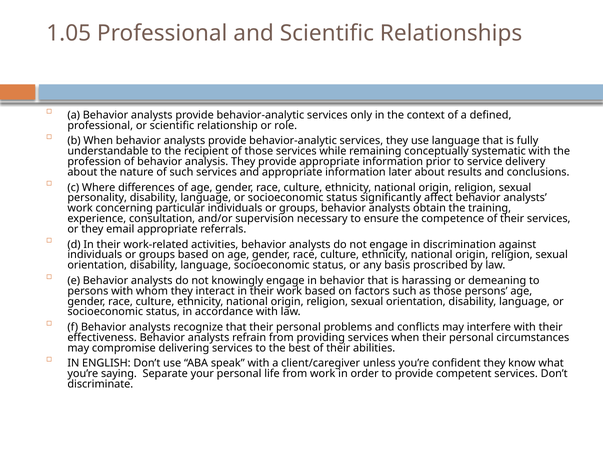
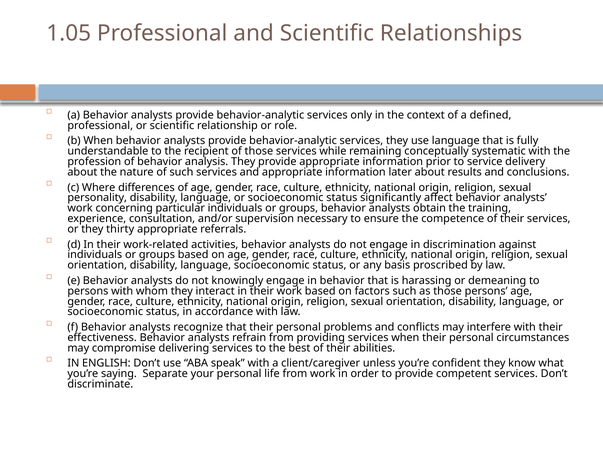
email: email -> thirty (120, 229)
